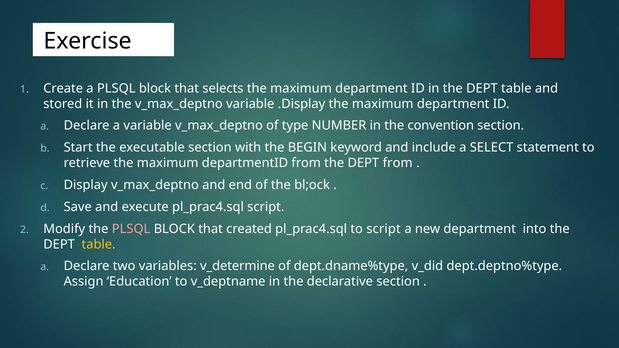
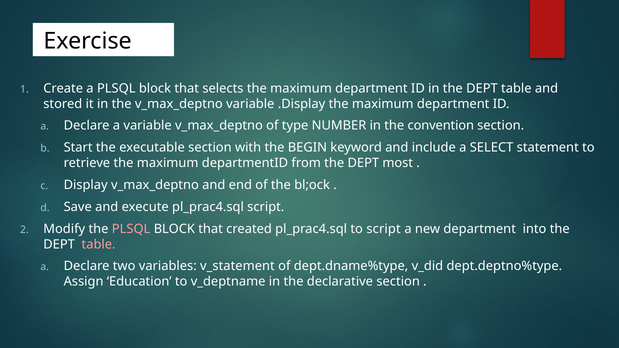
DEPT from: from -> most (398, 163)
table colour: yellow -> pink (99, 244)
v_determine: v_determine -> v_statement (237, 266)
